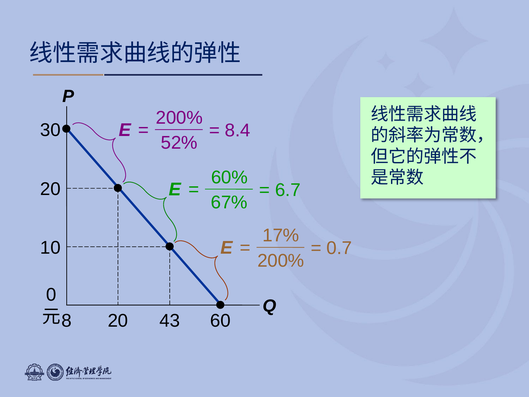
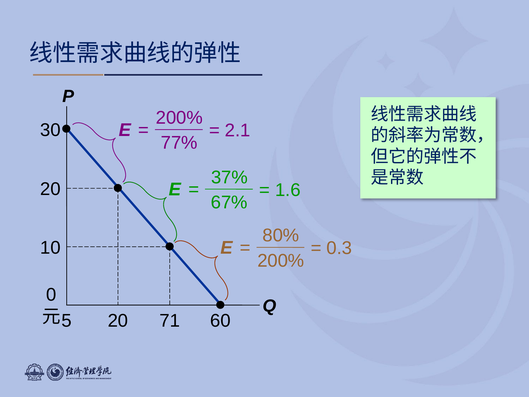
8.4: 8.4 -> 2.1 (238, 130)
52%: 52% -> 77% (179, 143)
60%: 60% -> 37% (229, 177)
6.7: 6.7 -> 1.6 (288, 190)
17%: 17% -> 80% (281, 235)
0.7: 0.7 -> 0.3 (339, 248)
8: 8 -> 5 (67, 321)
43: 43 -> 71 (170, 321)
